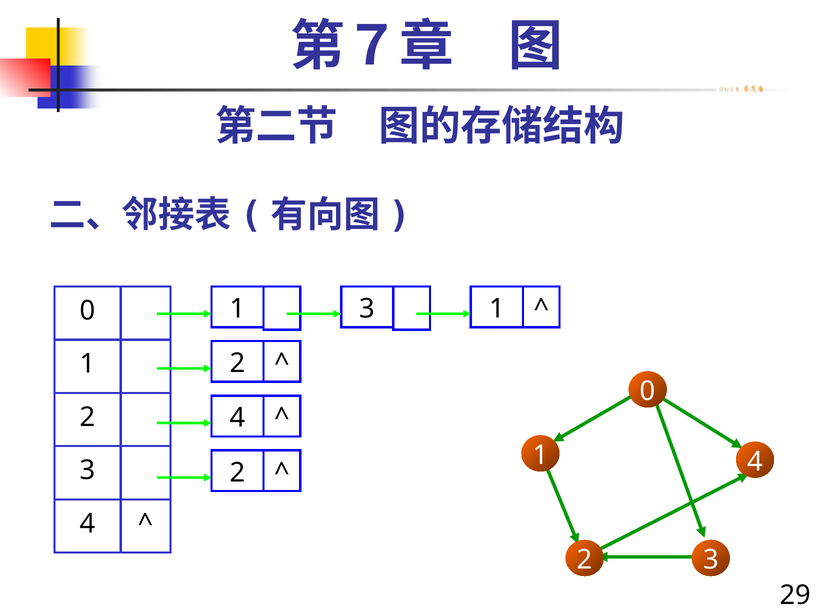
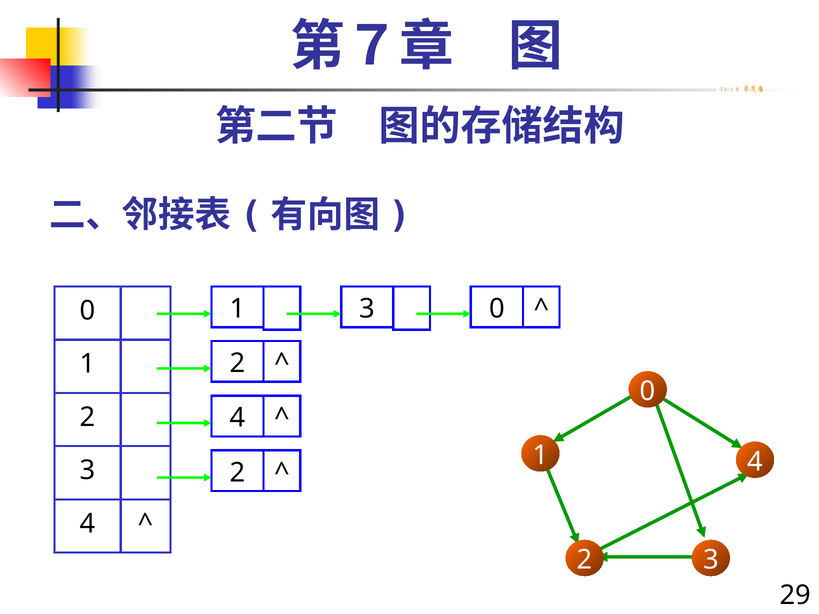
3 1: 1 -> 0 (497, 309)
